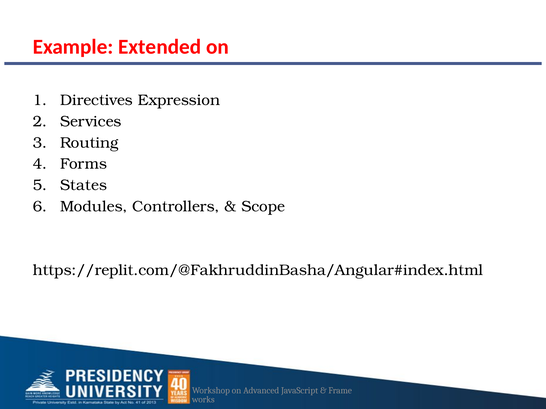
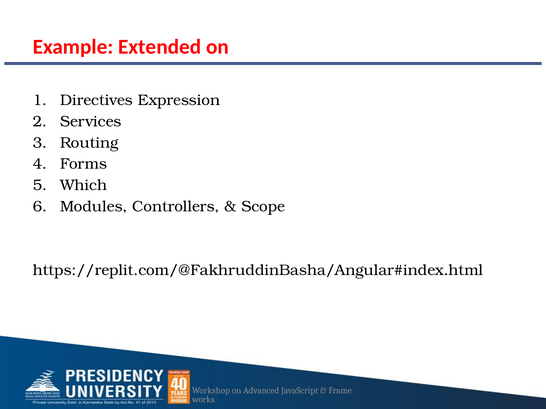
States: States -> Which (84, 185)
